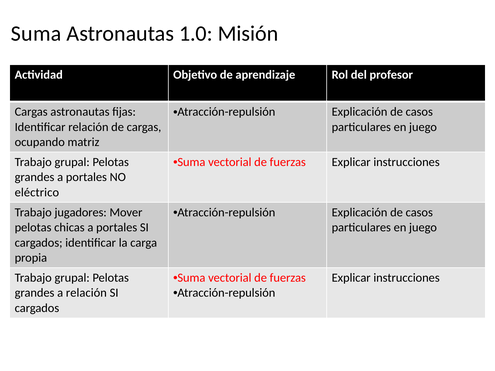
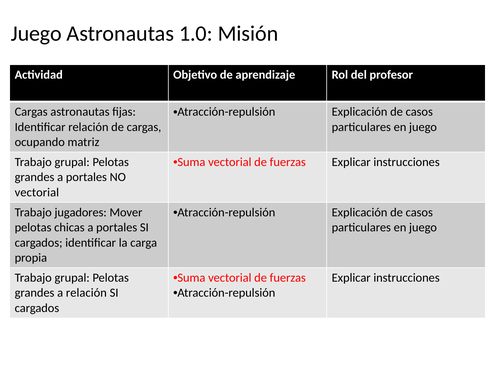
Suma: Suma -> Juego (36, 34)
eléctrico: eléctrico -> vectorial (37, 192)
